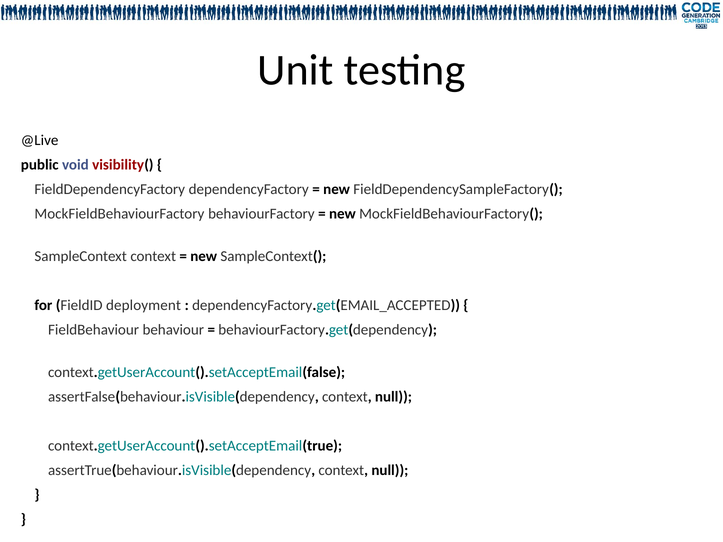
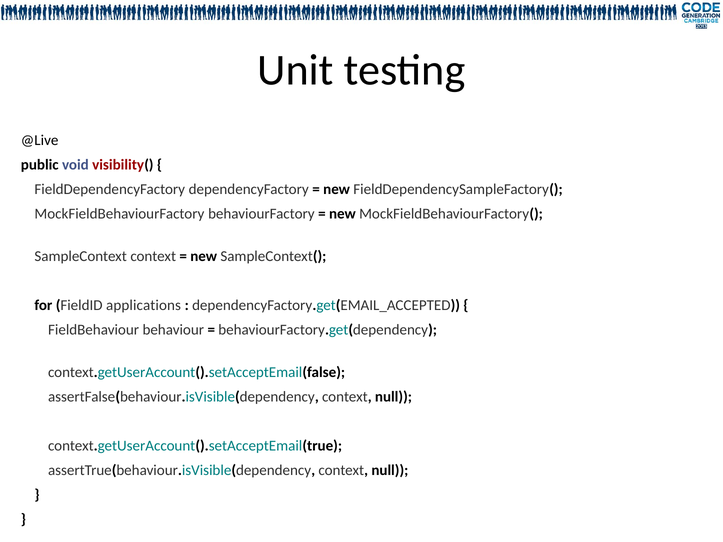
deployment: deployment -> applications (144, 305)
